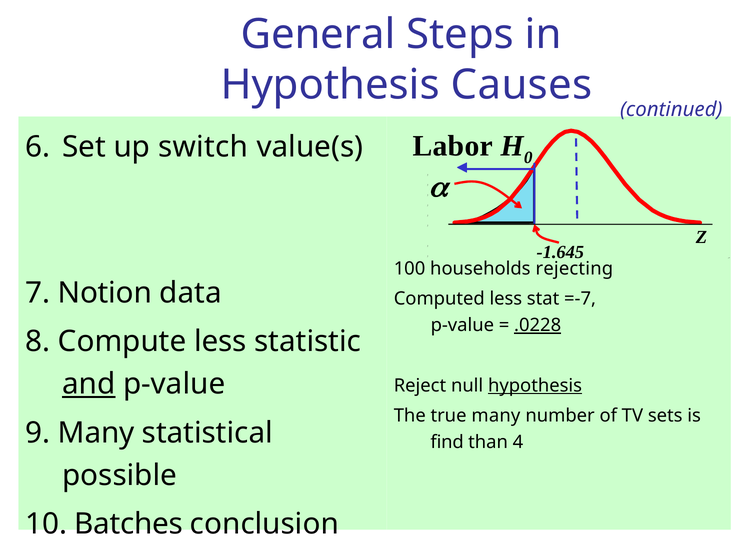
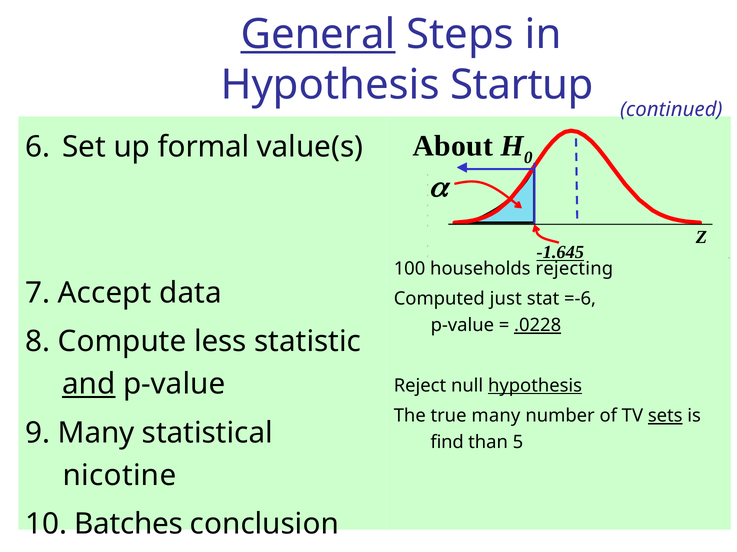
General underline: none -> present (318, 34)
Causes: Causes -> Startup (522, 85)
Labor: Labor -> About (453, 146)
switch: switch -> formal (204, 147)
-1.645 underline: none -> present (560, 253)
Notion: Notion -> Accept (105, 293)
Computed less: less -> just (506, 299)
=-7: =-7 -> =-6 (580, 299)
sets underline: none -> present (665, 416)
4: 4 -> 5 (518, 443)
possible: possible -> nicotine (119, 476)
